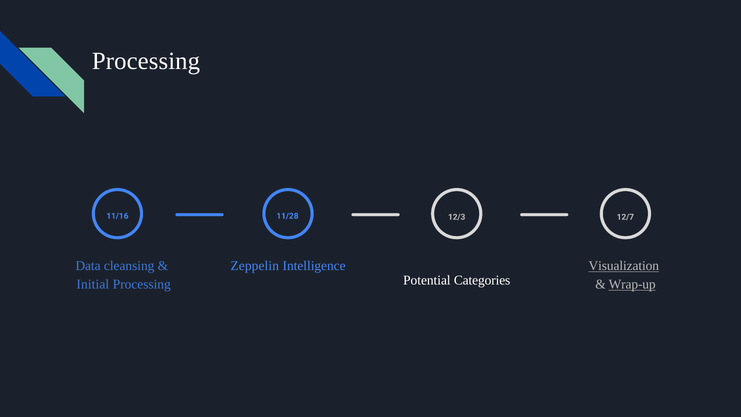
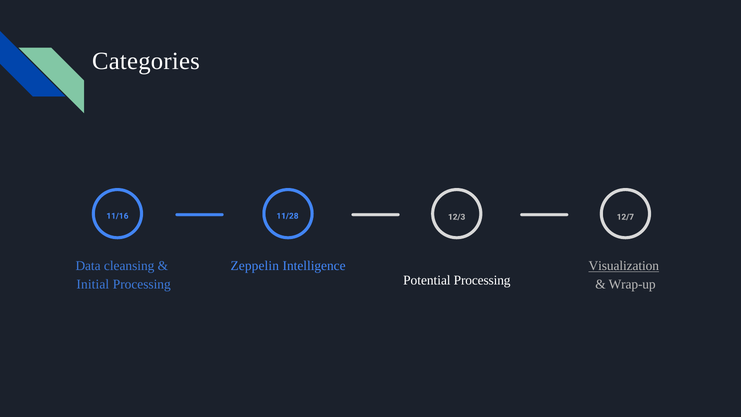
Processing: Processing -> Categories (146, 61)
Potential Categories: Categories -> Processing (482, 280)
Wrap-up underline: present -> none (632, 284)
